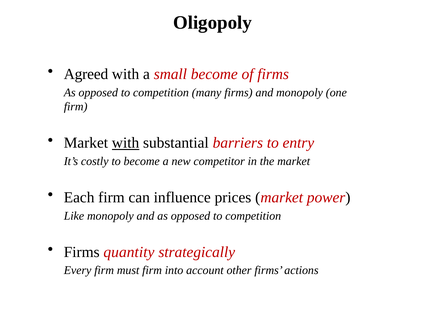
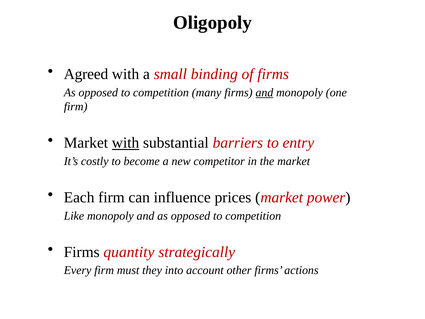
small become: become -> binding (214, 74)
and underline: none -> present (264, 92)
must firm: firm -> they (152, 270)
